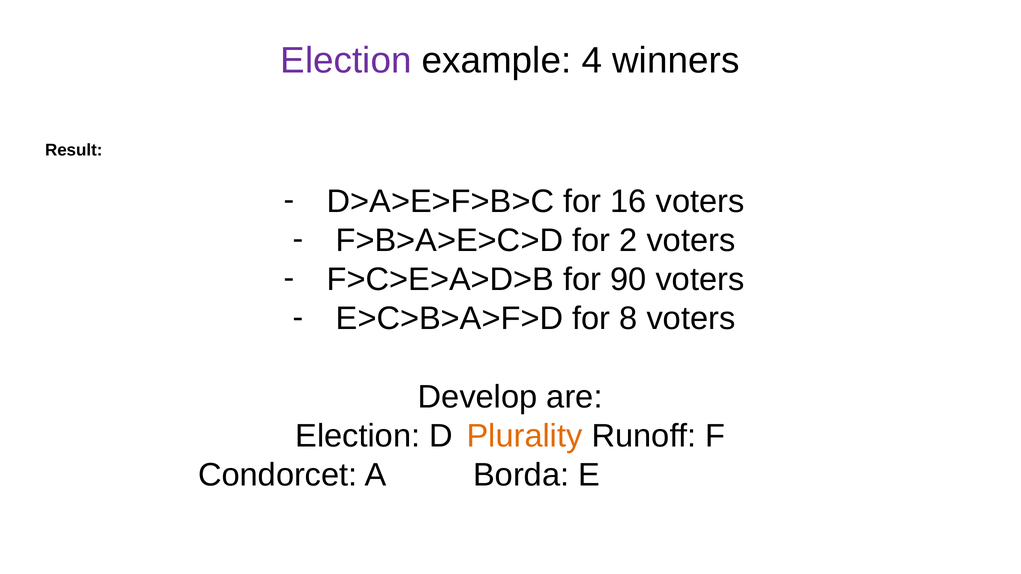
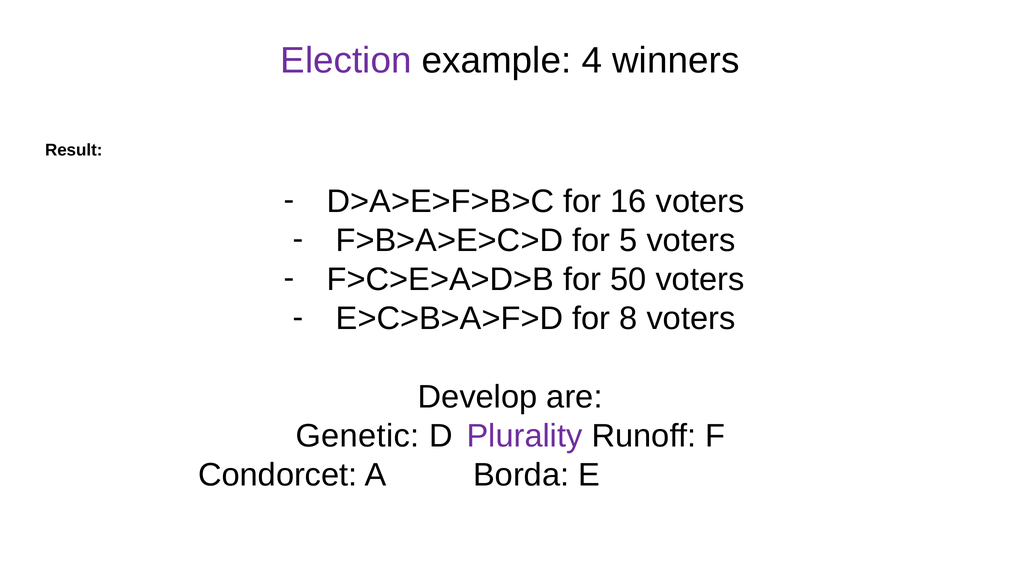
2: 2 -> 5 (628, 241)
90: 90 -> 50 (628, 280)
Election: Election -> Genetic (358, 436)
Plurality colour: orange -> purple (525, 436)
